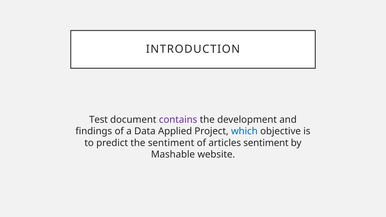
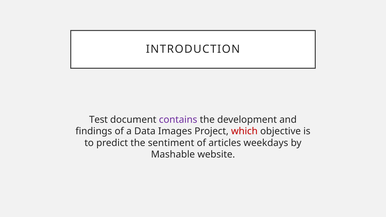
Applied: Applied -> Images (175, 131)
which colour: blue -> red (244, 131)
articles sentiment: sentiment -> weekdays (266, 143)
